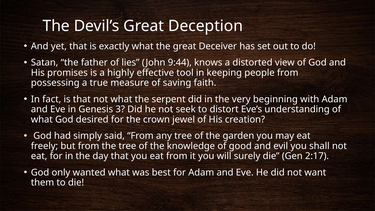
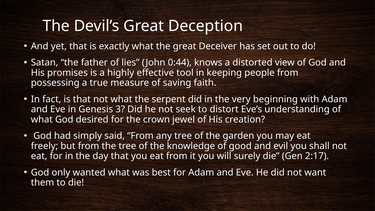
9:44: 9:44 -> 0:44 (180, 63)
